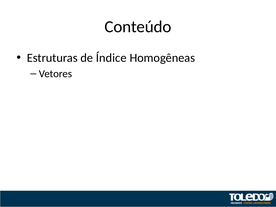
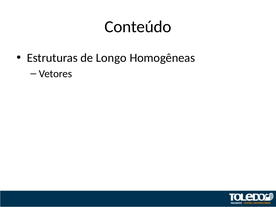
Índice: Índice -> Longo (111, 58)
